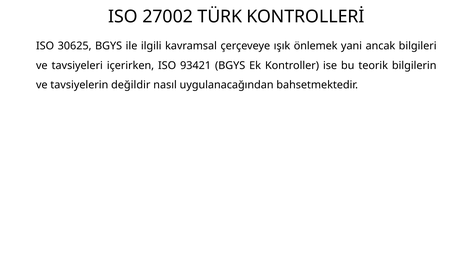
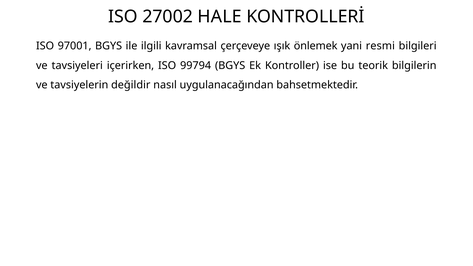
TÜRK: TÜRK -> HALE (220, 17)
30625: 30625 -> 97001 (75, 46)
ancak: ancak -> resmi (380, 46)
93421: 93421 -> 99794 (196, 66)
